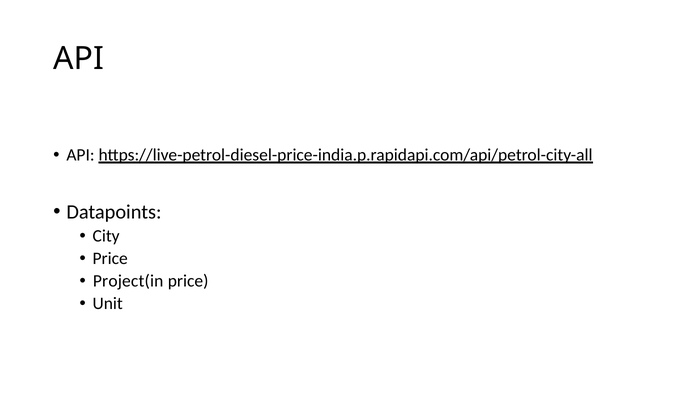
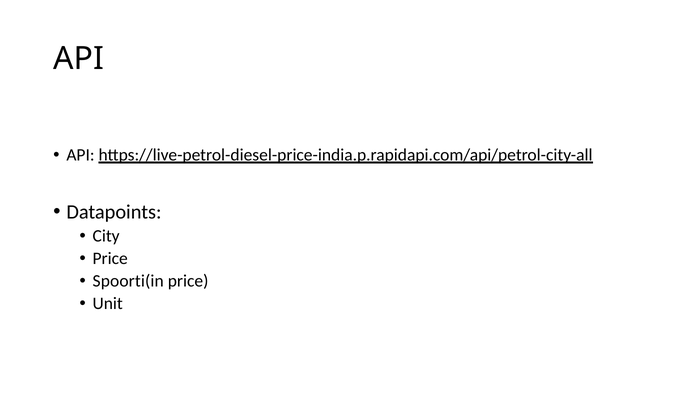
Project(in: Project(in -> Spoorti(in (128, 281)
